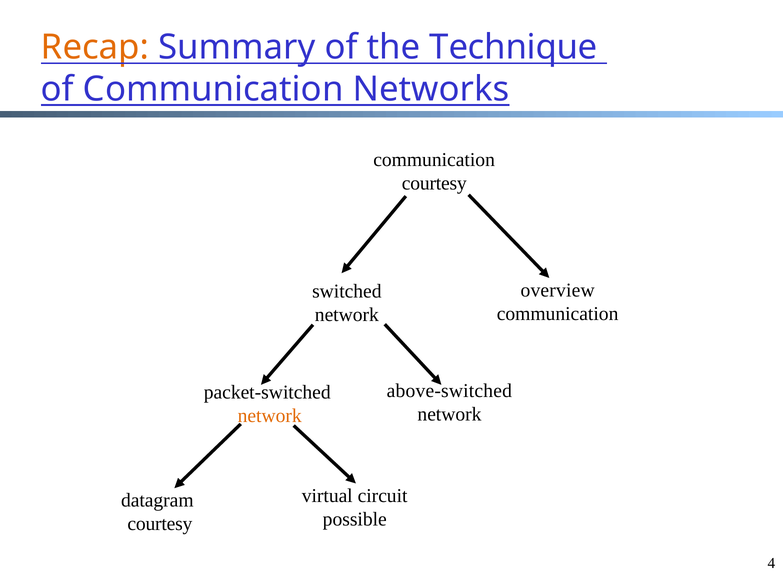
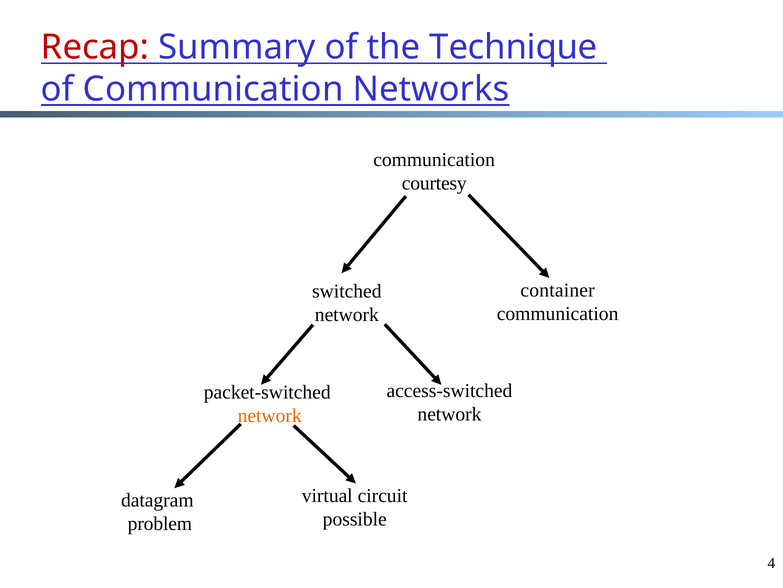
Recap colour: orange -> red (95, 47)
overview: overview -> container (558, 290)
above-switched: above-switched -> access-switched (449, 390)
courtesy: courtesy -> problem (160, 523)
